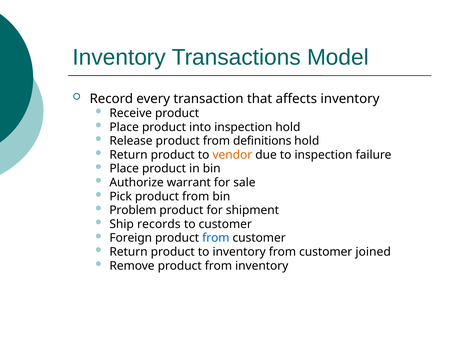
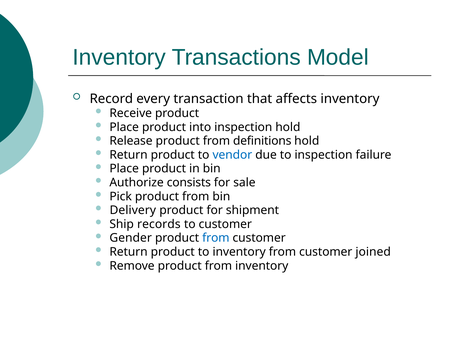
vendor colour: orange -> blue (232, 155)
warrant: warrant -> consists (189, 183)
Problem: Problem -> Delivery (133, 211)
Foreign: Foreign -> Gender (131, 238)
